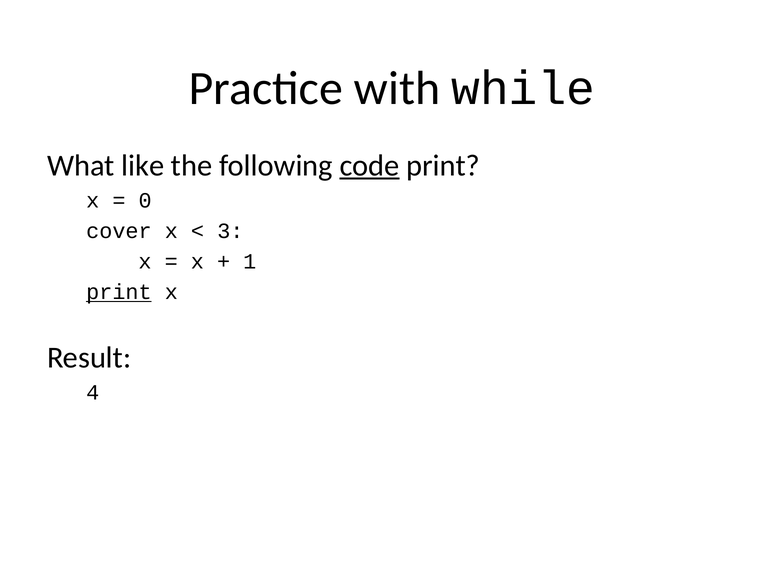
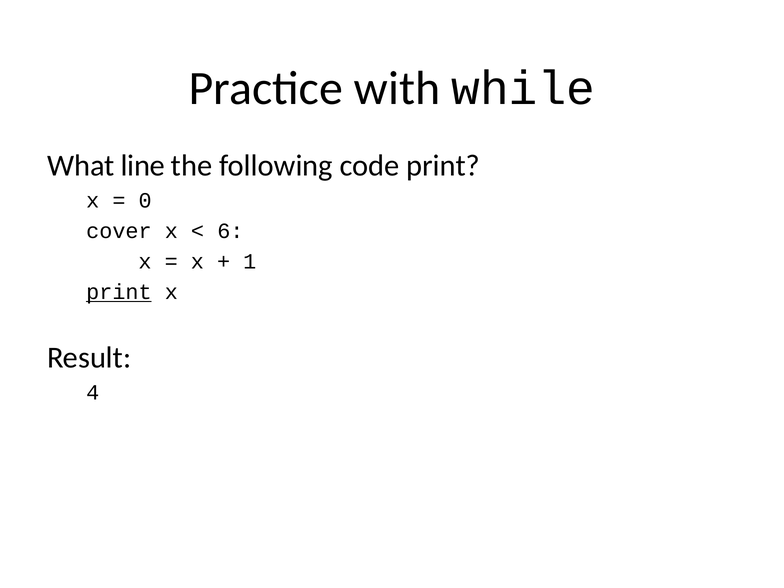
like: like -> line (143, 165)
code underline: present -> none (370, 165)
3: 3 -> 6 (230, 231)
